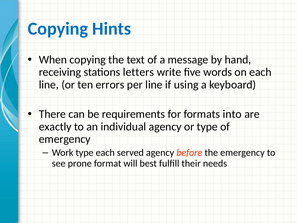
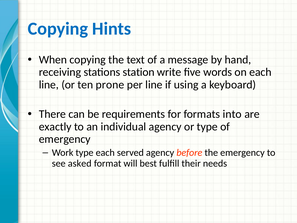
letters: letters -> station (139, 72)
errors: errors -> prone (110, 85)
prone: prone -> asked (80, 163)
